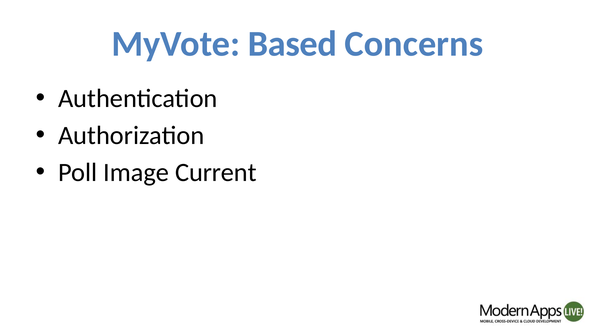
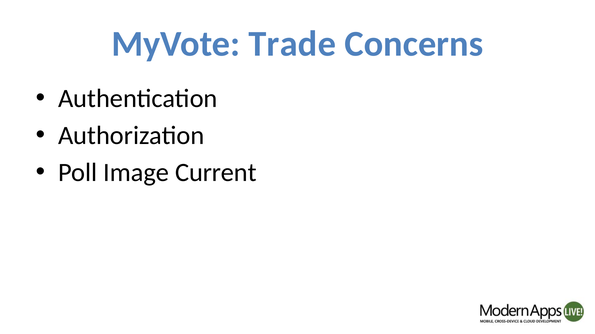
Based: Based -> Trade (292, 44)
